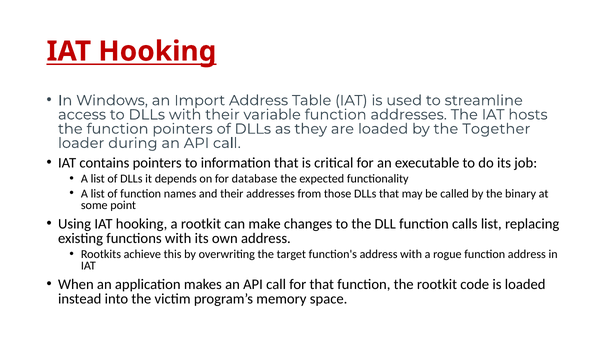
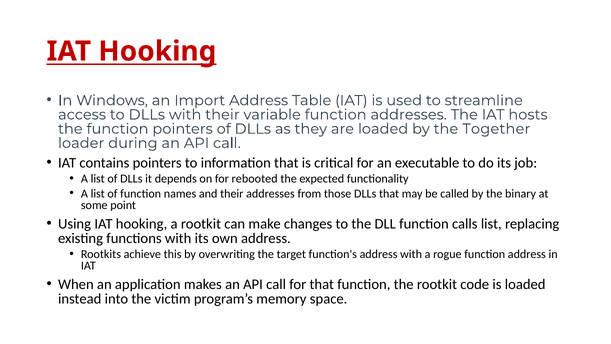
database: database -> rebooted (255, 179)
